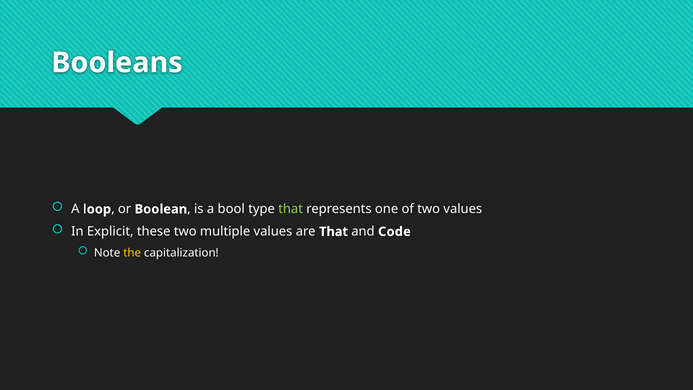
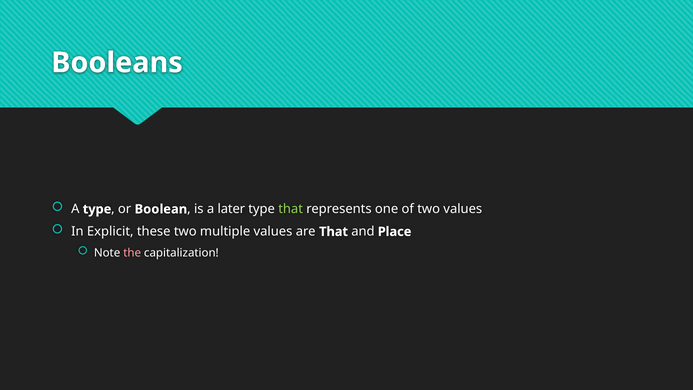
A loop: loop -> type (97, 209)
bool: bool -> later (231, 209)
Code: Code -> Place (395, 232)
the colour: yellow -> pink (132, 253)
